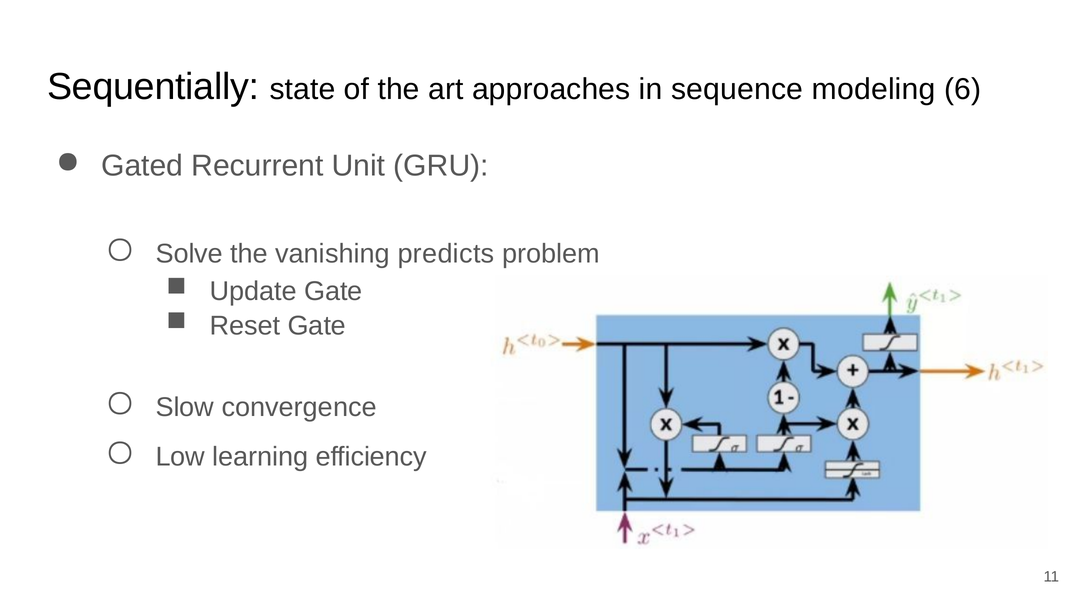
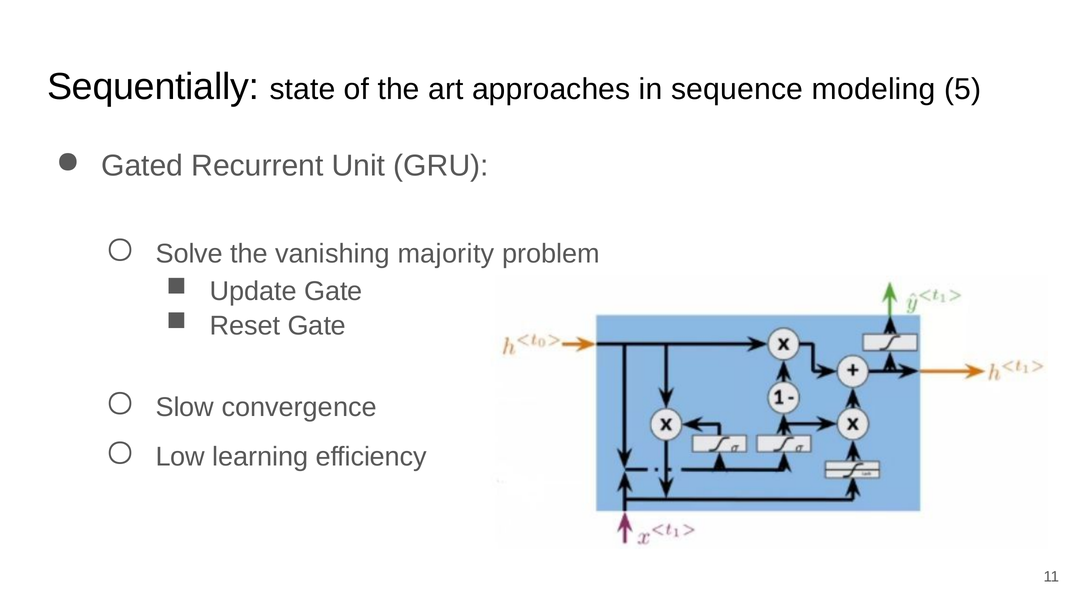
6: 6 -> 5 (963, 89)
predicts: predicts -> majority (446, 254)
